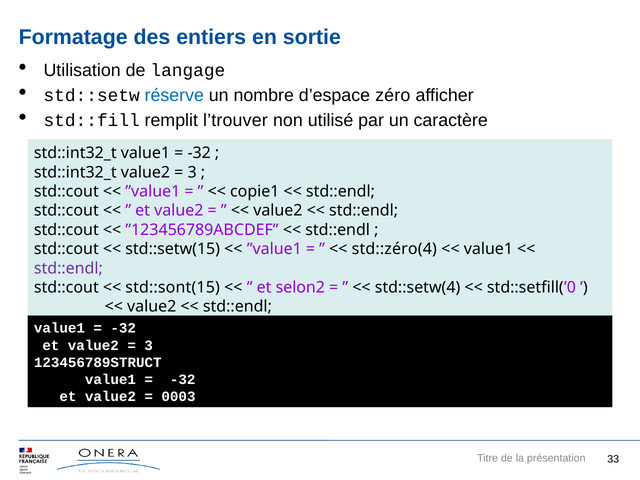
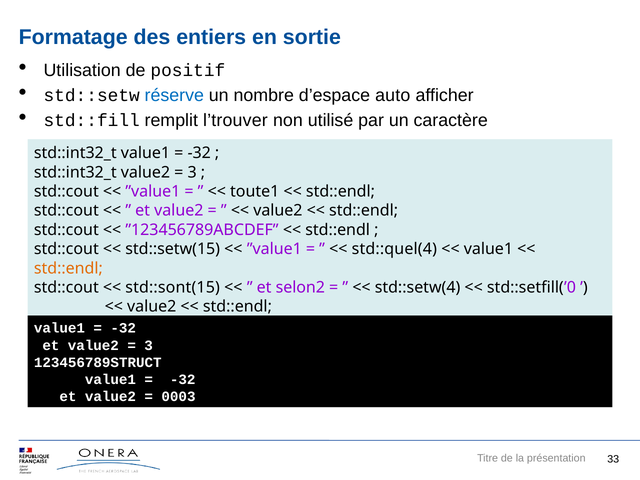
langage: langage -> positif (188, 70)
zéro: zéro -> auto (393, 95)
copie1: copie1 -> toute1 (255, 191)
std::zéro(4: std::zéro(4 -> std::quel(4 (394, 249)
std::endl colour: purple -> orange (68, 268)
